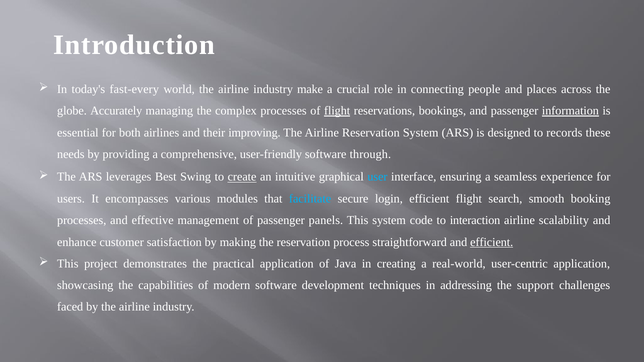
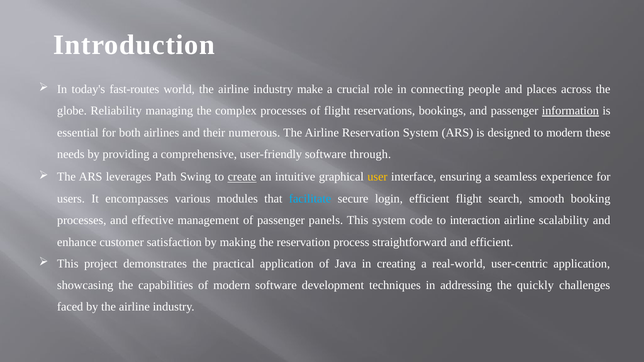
fast-every: fast-every -> fast-routes (134, 89)
Accurately: Accurately -> Reliability (116, 111)
flight underline: present -> none (337, 111)
improving: improving -> numerous (254, 133)
to records: records -> modern (564, 133)
Best: Best -> Path (166, 177)
user colour: light blue -> yellow (377, 177)
efficient underline: present -> none (492, 242)
support: support -> quickly (535, 285)
